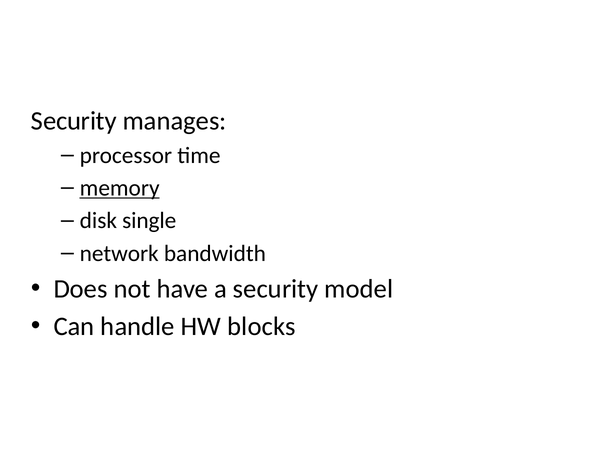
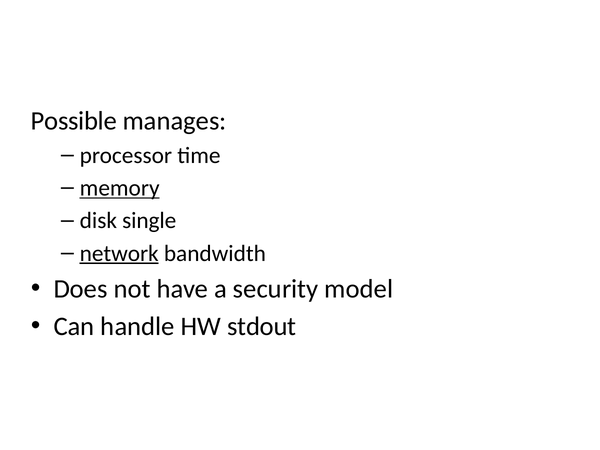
Security: Security -> Possible (74, 121)
network underline: none -> present (119, 253)
blocks: blocks -> stdout (262, 326)
